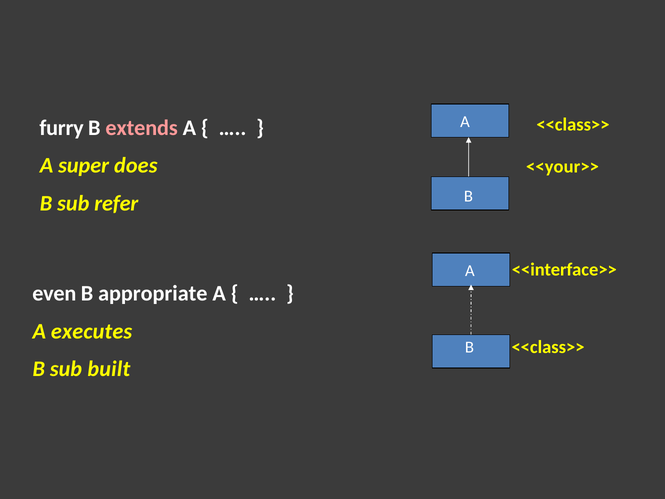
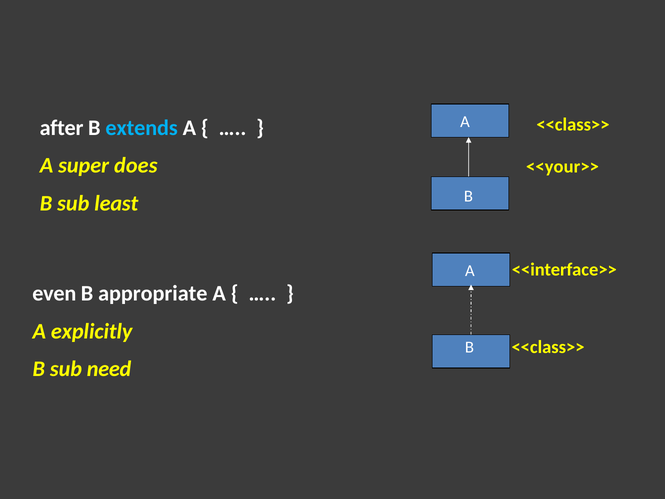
furry: furry -> after (62, 128)
extends colour: pink -> light blue (142, 128)
refer: refer -> least (116, 203)
executes: executes -> explicitly (92, 331)
built: built -> need (109, 369)
